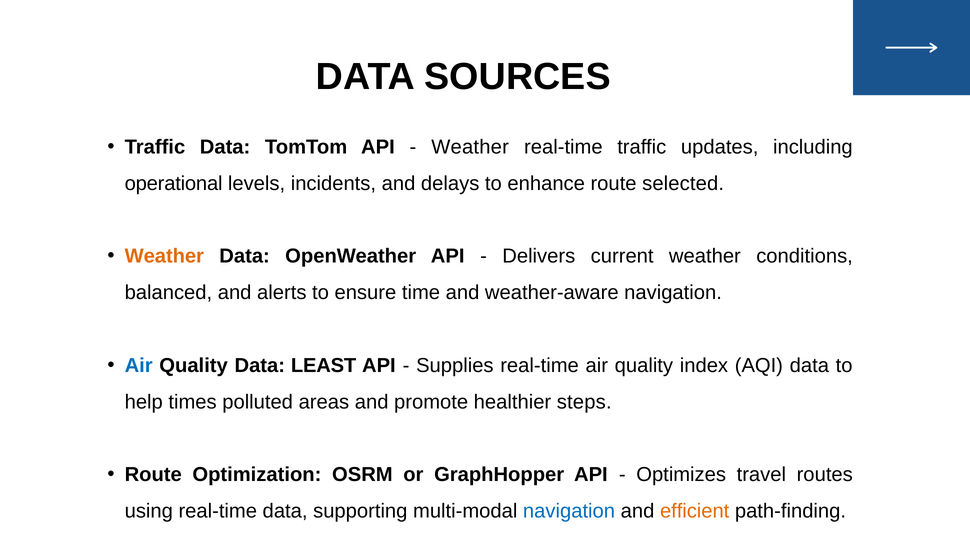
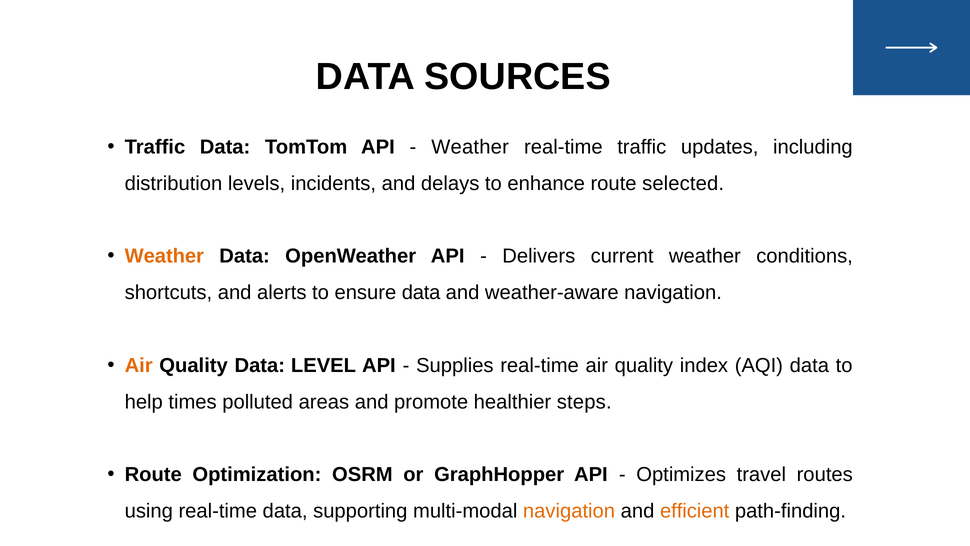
operational: operational -> distribution (173, 183)
balanced: balanced -> shortcuts (168, 292)
ensure time: time -> data (421, 292)
Air colour: blue -> orange (139, 365)
LEAST: LEAST -> LEVEL (324, 365)
navigation colour: blue -> orange (569, 511)
